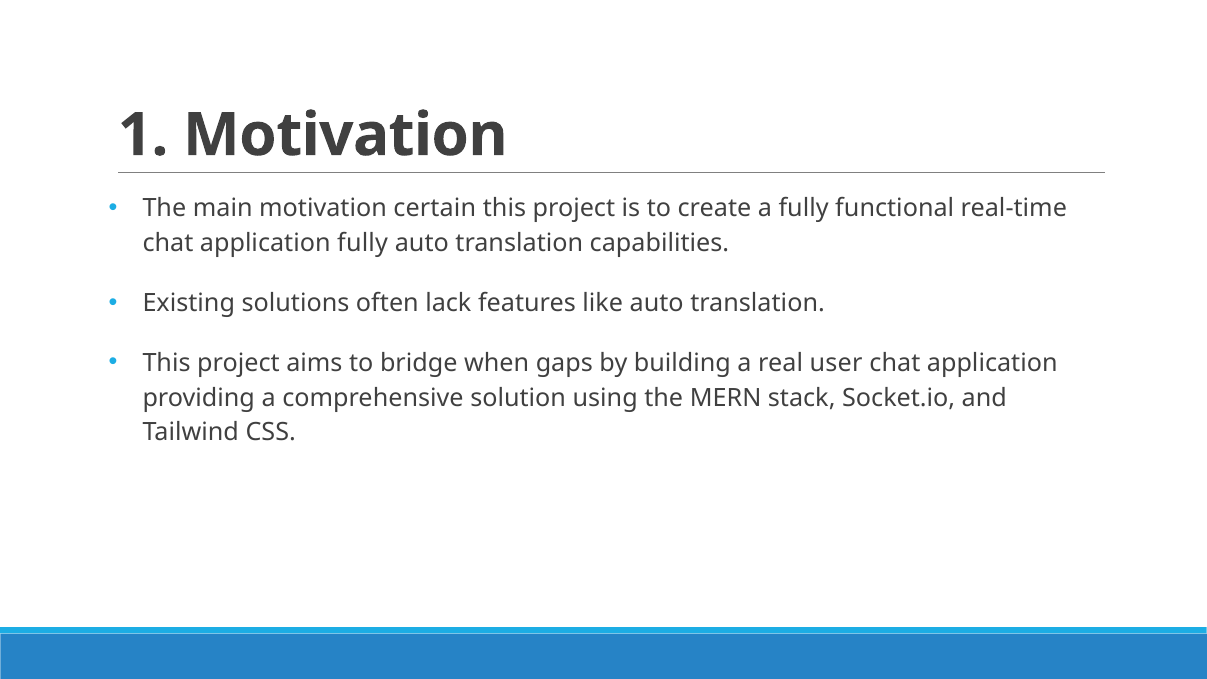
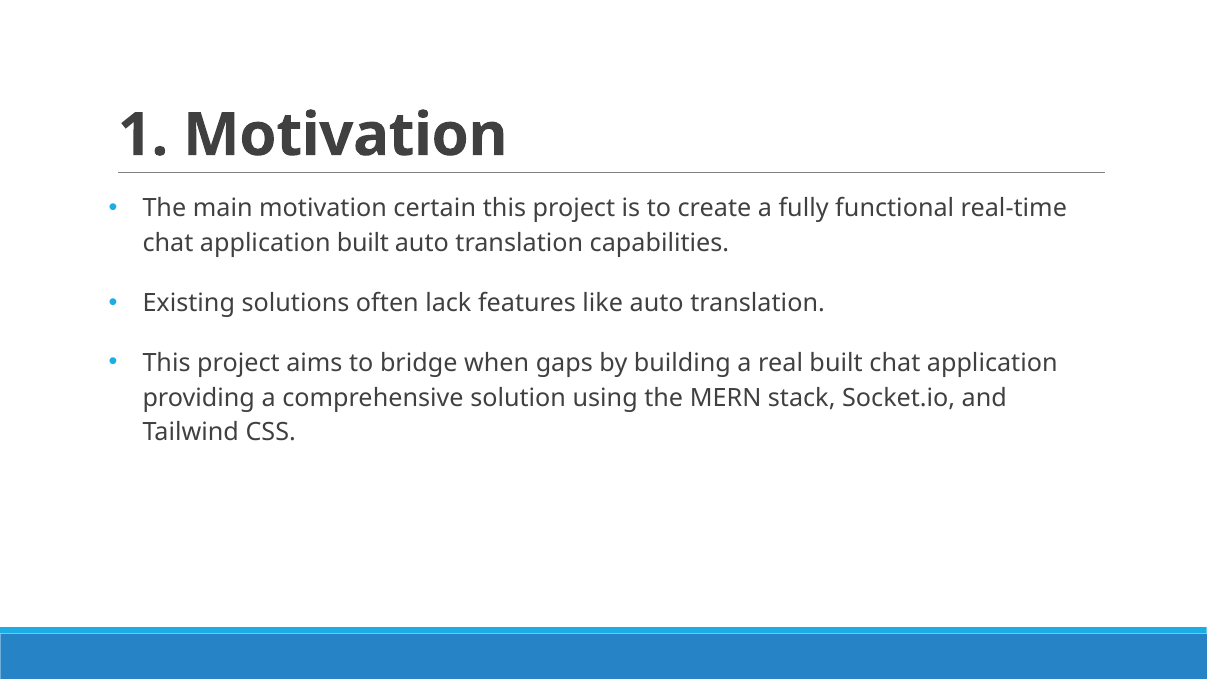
application fully: fully -> built (363, 243)
real user: user -> built (836, 363)
